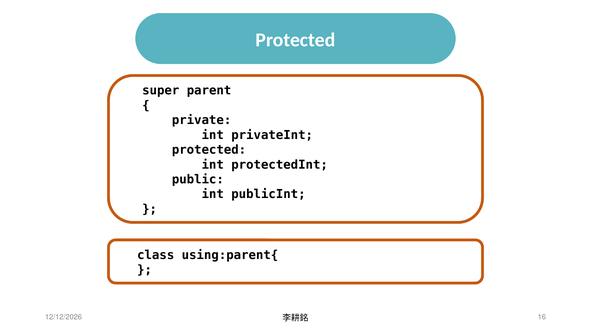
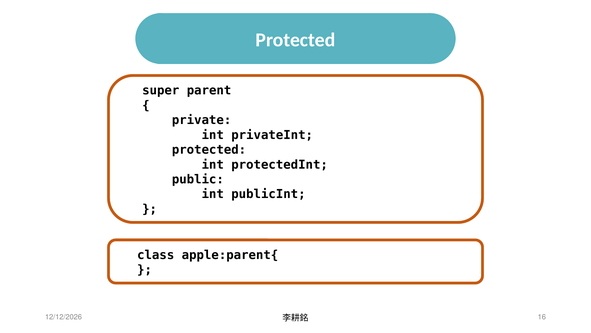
using:parent{: using:parent{ -> apple:parent{ (230, 254)
